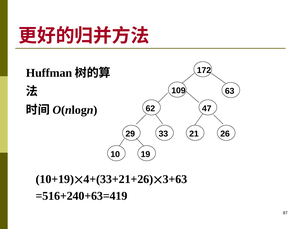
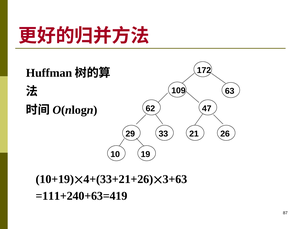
=516+240+63=419: =516+240+63=419 -> =111+240+63=419 (81, 196)
